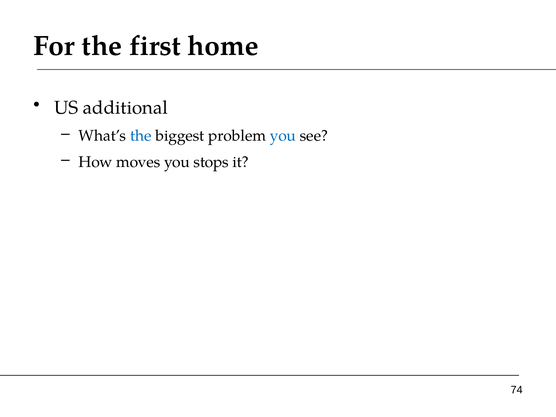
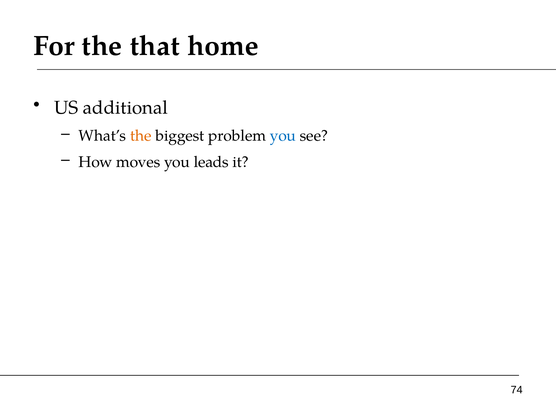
first: first -> that (155, 46)
the colour: blue -> orange (141, 136)
stops: stops -> leads (211, 162)
